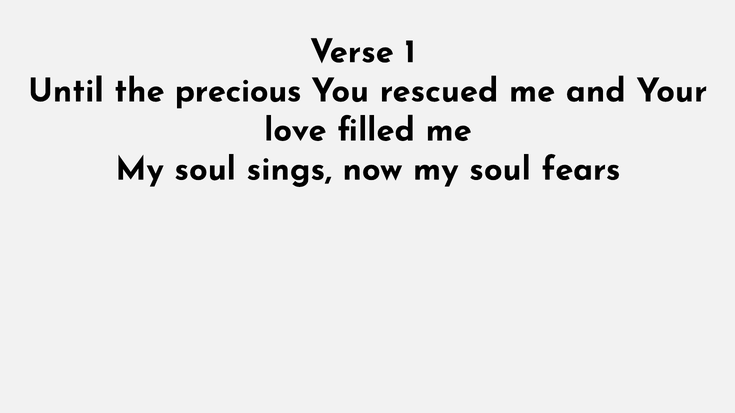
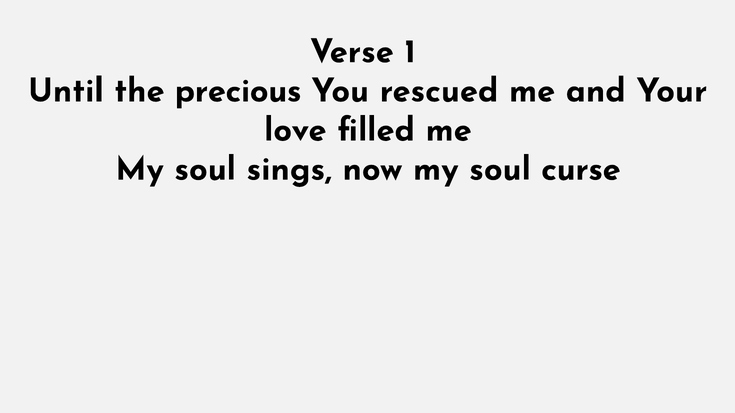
fears: fears -> curse (581, 169)
